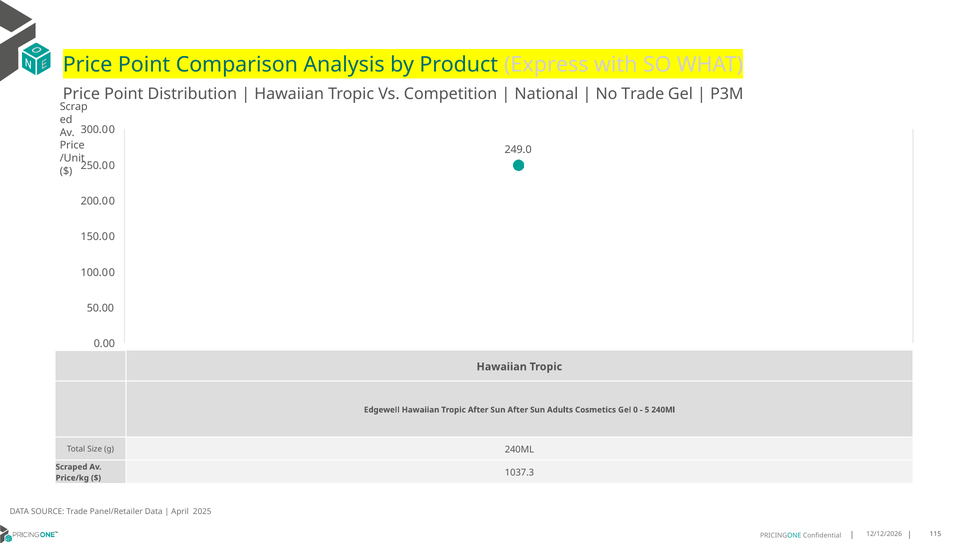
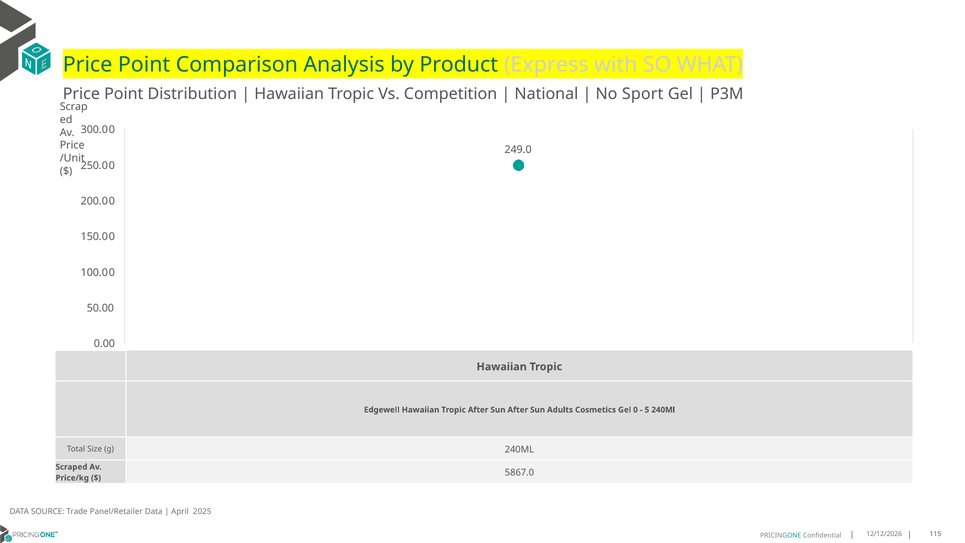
No Trade: Trade -> Sport (643, 94)
1037.3: 1037.3 -> 5867.0 (519, 472)
